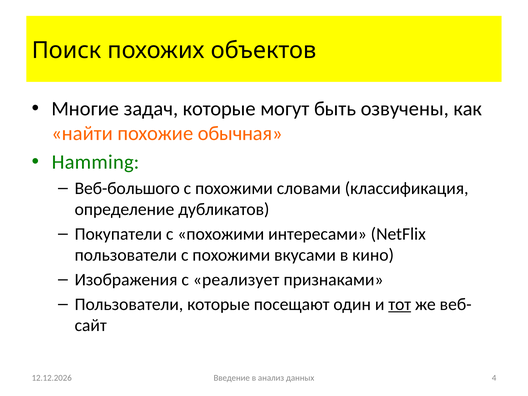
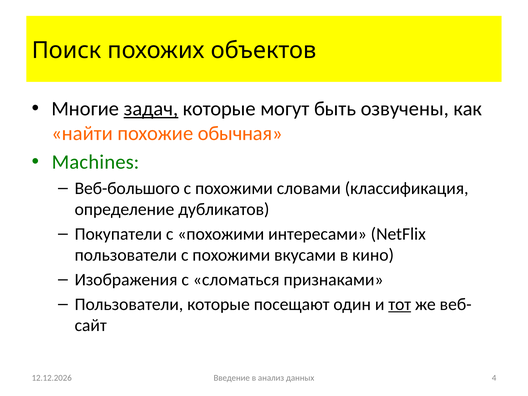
задач underline: none -> present (151, 109)
Hamming: Hamming -> Machines (96, 162)
реализует: реализует -> сломаться (236, 280)
